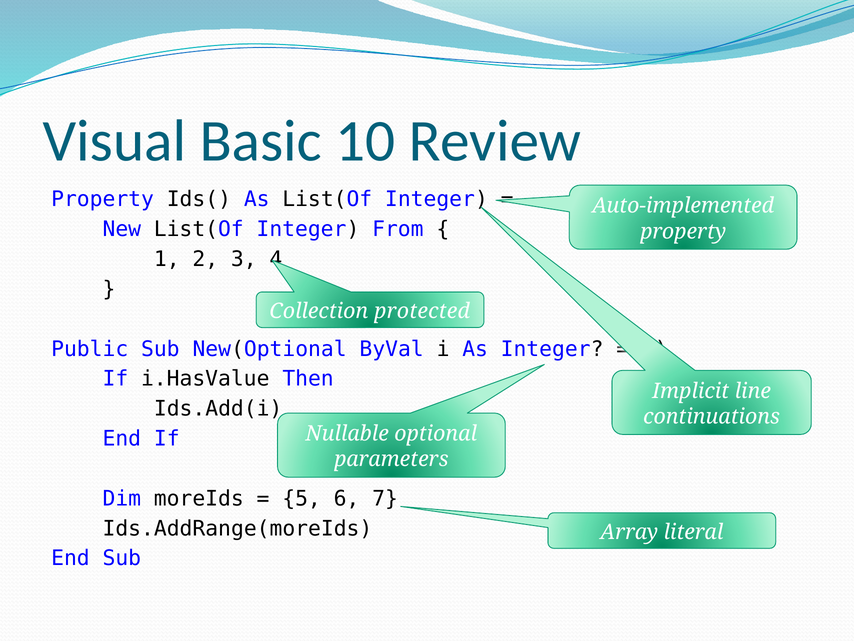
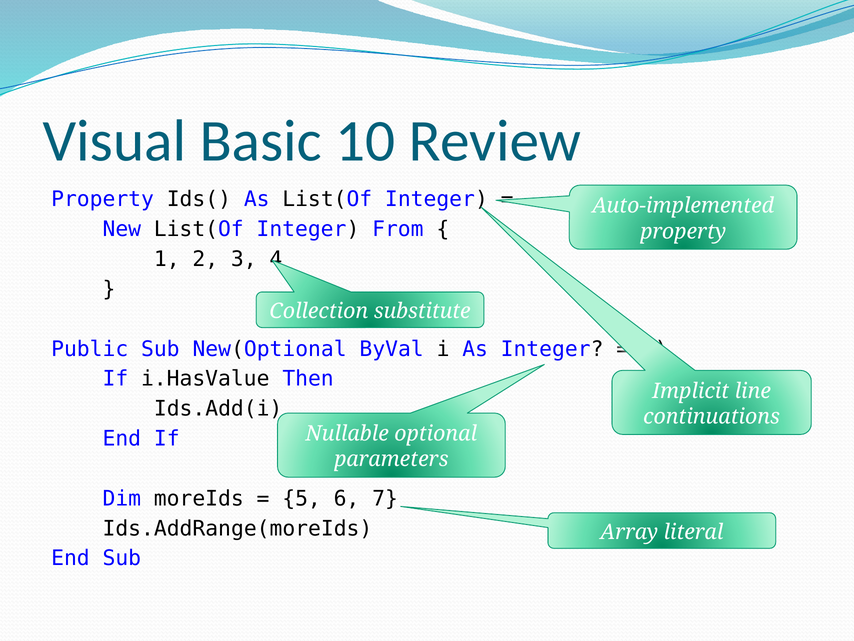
protected: protected -> substitute (422, 311)
